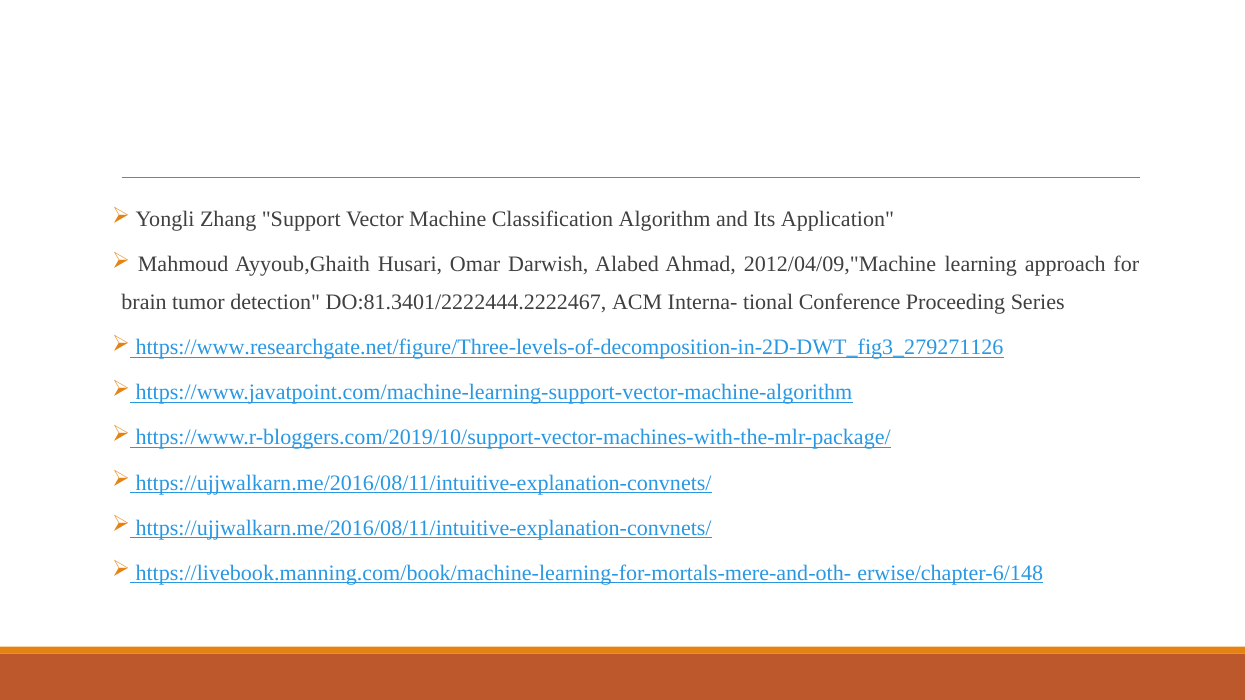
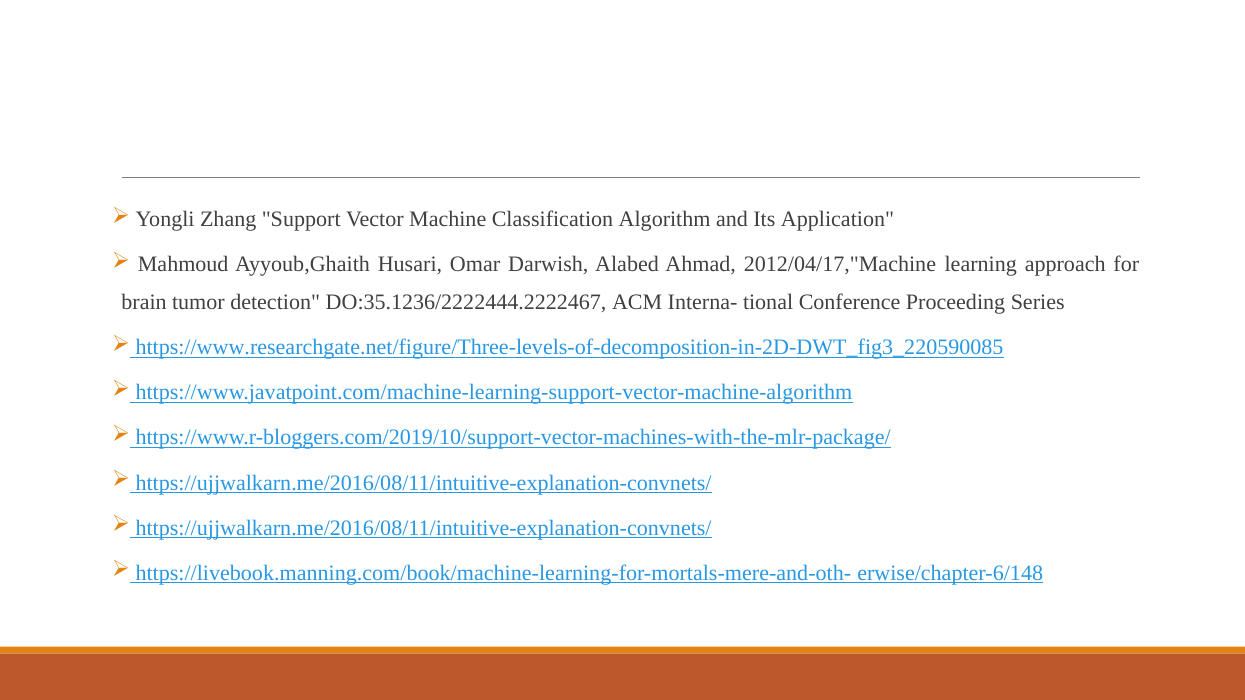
2012/04/09,"Machine: 2012/04/09,"Machine -> 2012/04/17,"Machine (840, 265)
DO:81.3401/2222444.2222467: DO:81.3401/2222444.2222467 -> DO:35.1236/2222444.2222467 (466, 303)
https://www.researchgate.net/figure/Three-levels-of-decomposition-in-2D-DWT_fig3_279271126: https://www.researchgate.net/figure/Three-levels-of-decomposition-in-2D-DWT_fig3_279271126 -> https://www.researchgate.net/figure/Three-levels-of-decomposition-in-2D-DWT_fig3_220590085 (570, 348)
